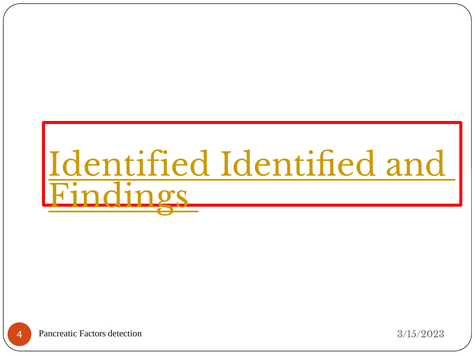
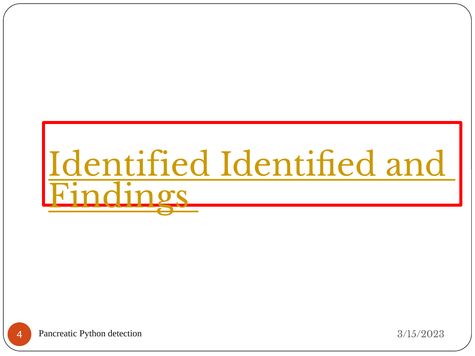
Factors: Factors -> Python (93, 334)
